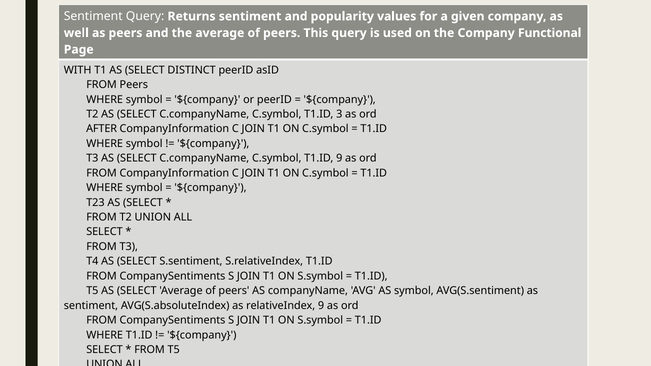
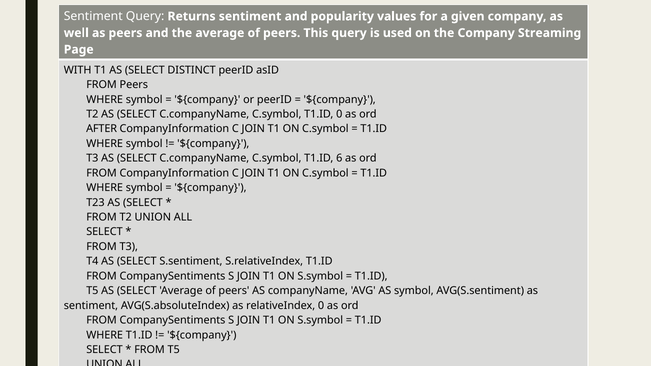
Functional: Functional -> Streaming (550, 33)
T1.ID 3: 3 -> 0 (339, 114)
T1.ID 9: 9 -> 6 (339, 158)
relativeIndex 9: 9 -> 0 (321, 306)
